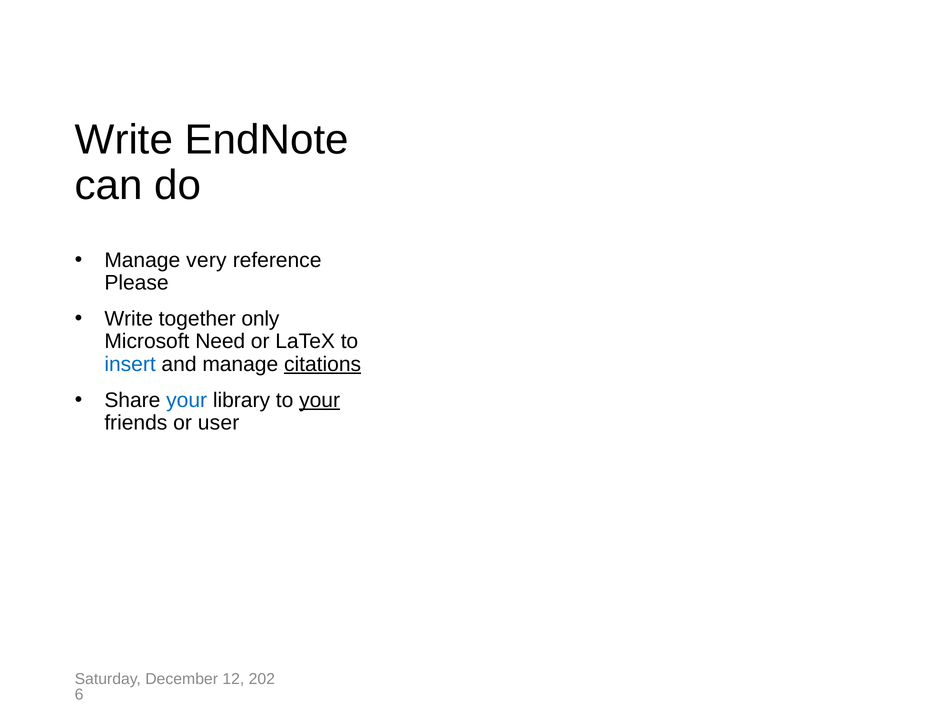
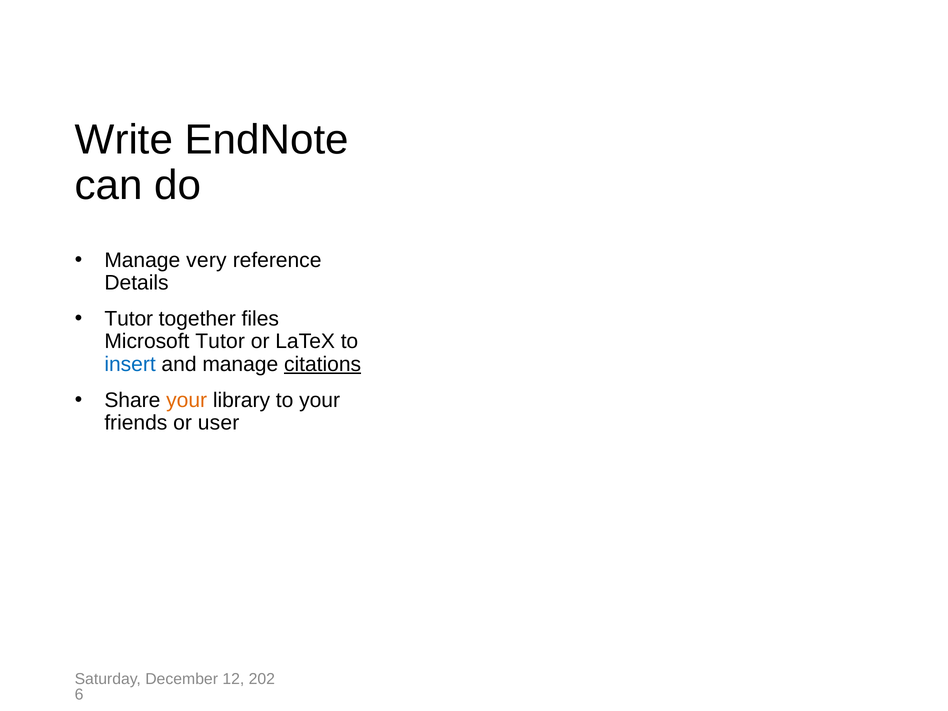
Please: Please -> Details (137, 283)
Write: Write -> Tutor (129, 319)
only: only -> files (260, 319)
Microsoft Need: Need -> Tutor (220, 342)
your colour: blue -> orange (187, 400)
your underline: present -> none (320, 400)
